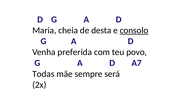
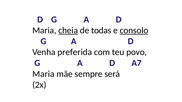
cheia underline: none -> present (68, 30)
desta: desta -> todas (101, 30)
Todas: Todas -> Maria (43, 74)
